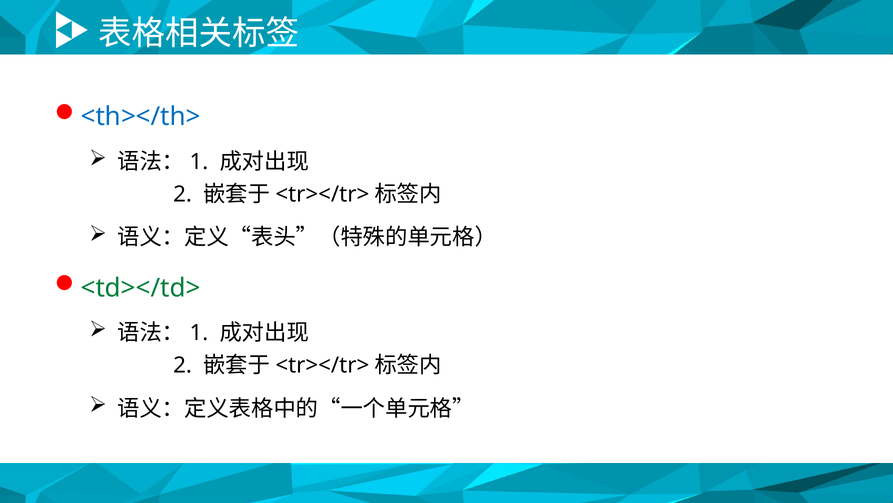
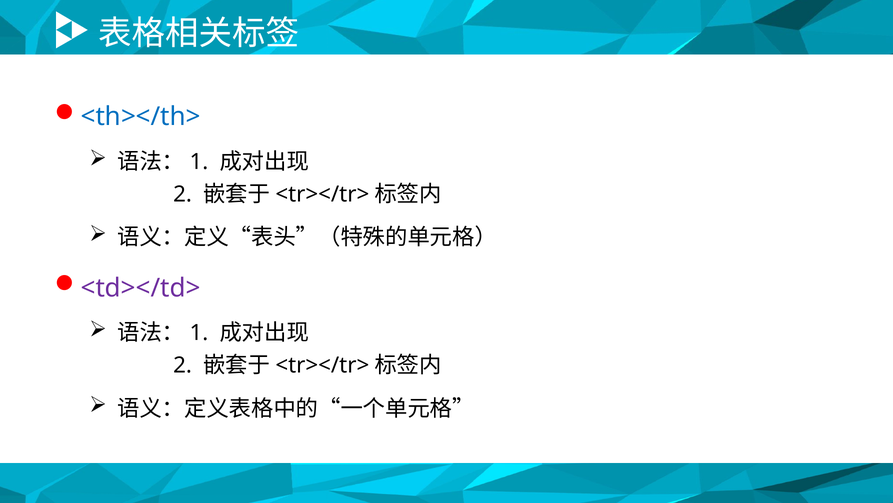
<td></td> colour: green -> purple (141, 288)
